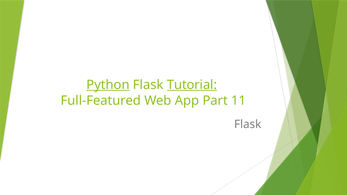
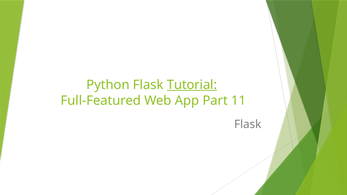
Python underline: present -> none (108, 85)
